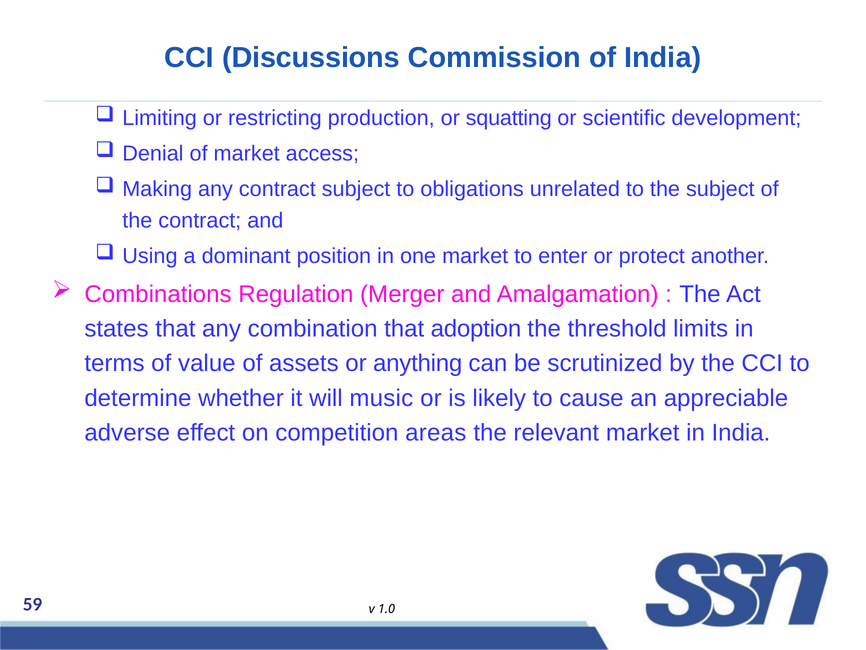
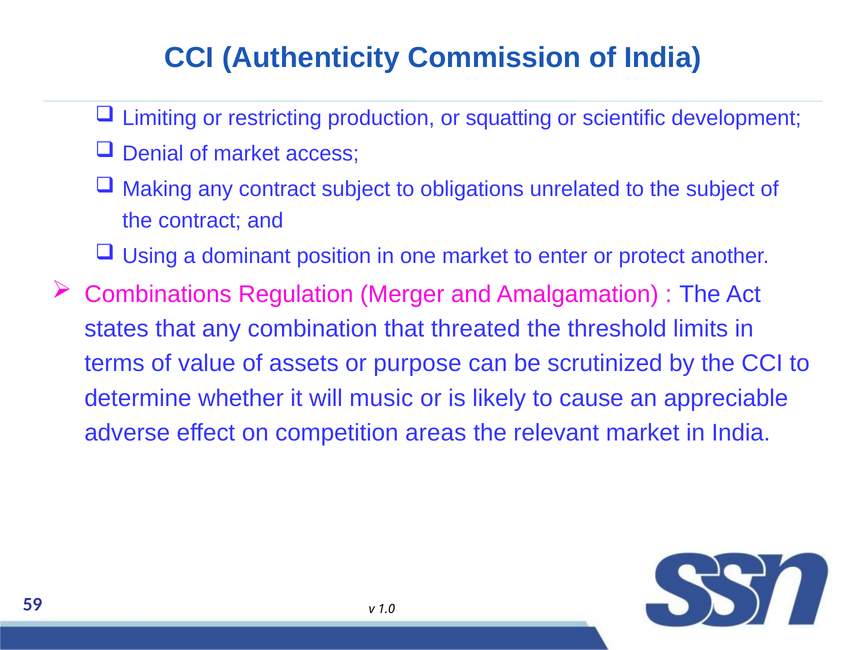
Discussions: Discussions -> Authenticity (311, 58)
adoption: adoption -> threated (476, 329)
anything: anything -> purpose (417, 363)
